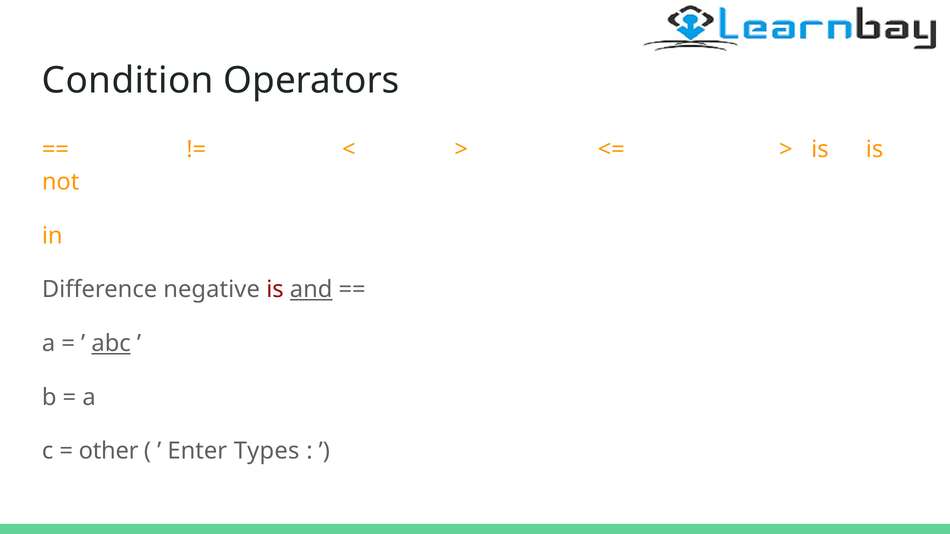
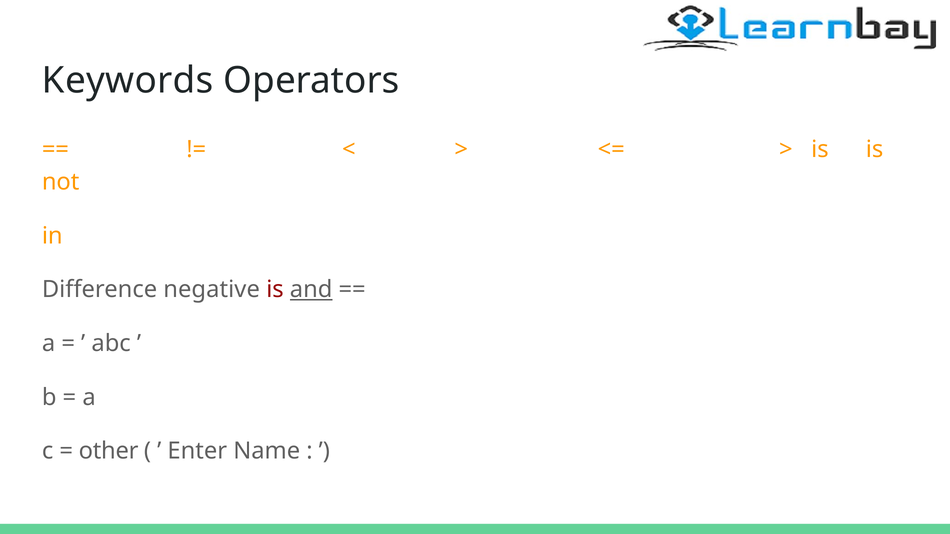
Condition: Condition -> Keywords (128, 80)
abc underline: present -> none (111, 344)
Types: Types -> Name (267, 451)
